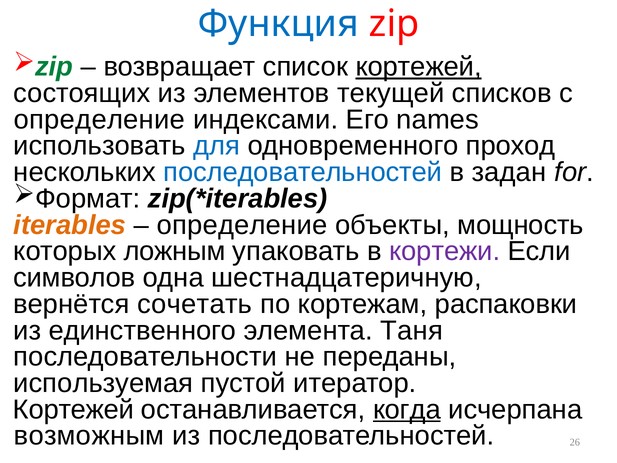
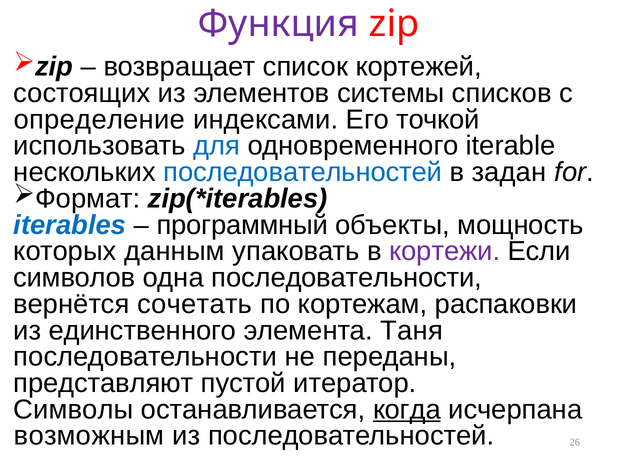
Функция colour: blue -> purple (278, 24)
zip colour: green -> black (54, 67)
кортежей underline: present -> none (419, 67)
текущей: текущей -> системы (391, 93)
names: names -> точкой (438, 119)
проход: проход -> iterable (511, 146)
iterables colour: orange -> blue (70, 225)
определение: определение -> программный (242, 225)
ложным: ложным -> данным (174, 251)
одна шестнадцатеричную: шестнадцатеричную -> последовательности (347, 278)
используемая: используемая -> представляют (103, 383)
Кортежей: Кортежей -> Символы (73, 409)
